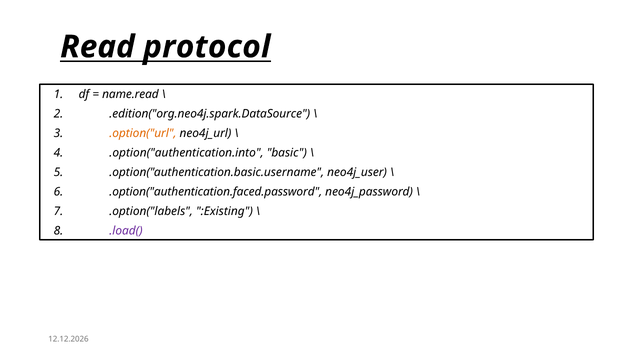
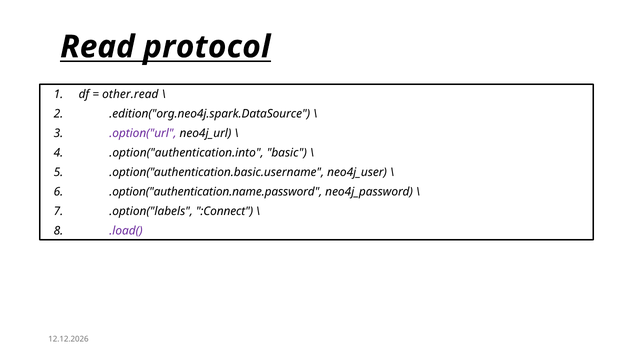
name.read: name.read -> other.read (130, 94)
.option("url colour: orange -> purple (143, 133)
.option("authentication.faced.password: .option("authentication.faced.password -> .option("authentication.name.password (216, 192)
:Existing: :Existing -> :Connect (225, 211)
